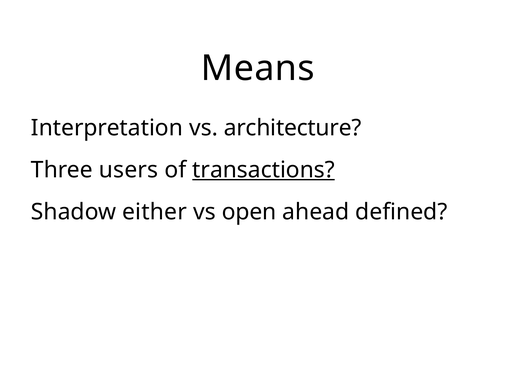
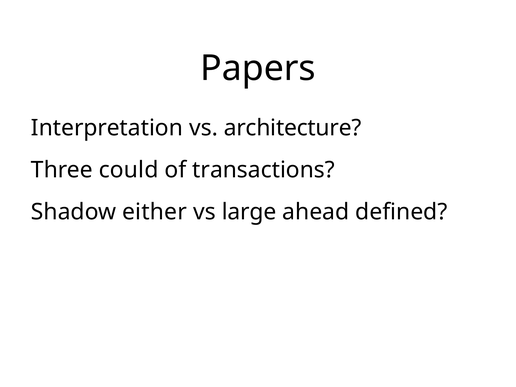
Means: Means -> Papers (258, 68)
users: users -> could (129, 170)
transactions underline: present -> none (264, 170)
open: open -> large (249, 212)
